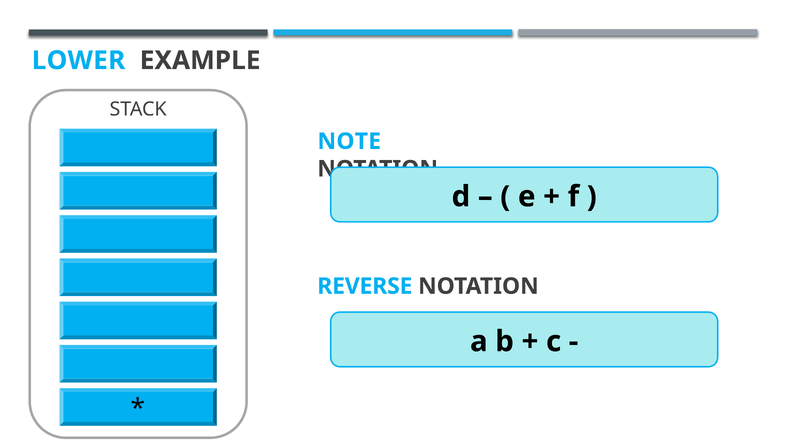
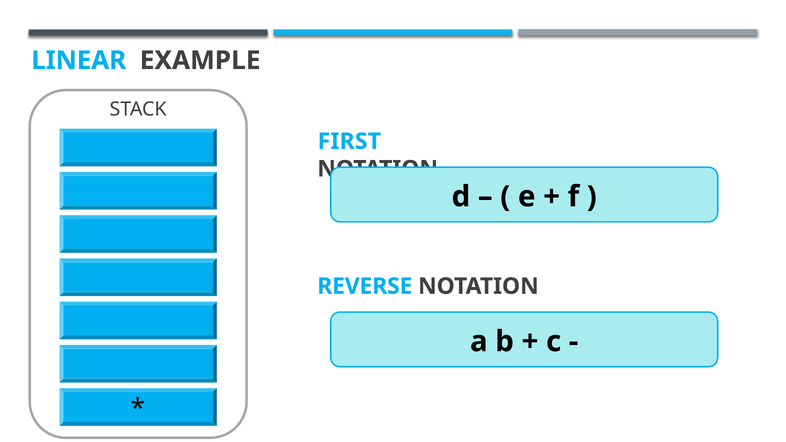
LOWER: LOWER -> LINEAR (79, 60)
NOTE: NOTE -> FIRST (349, 141)
